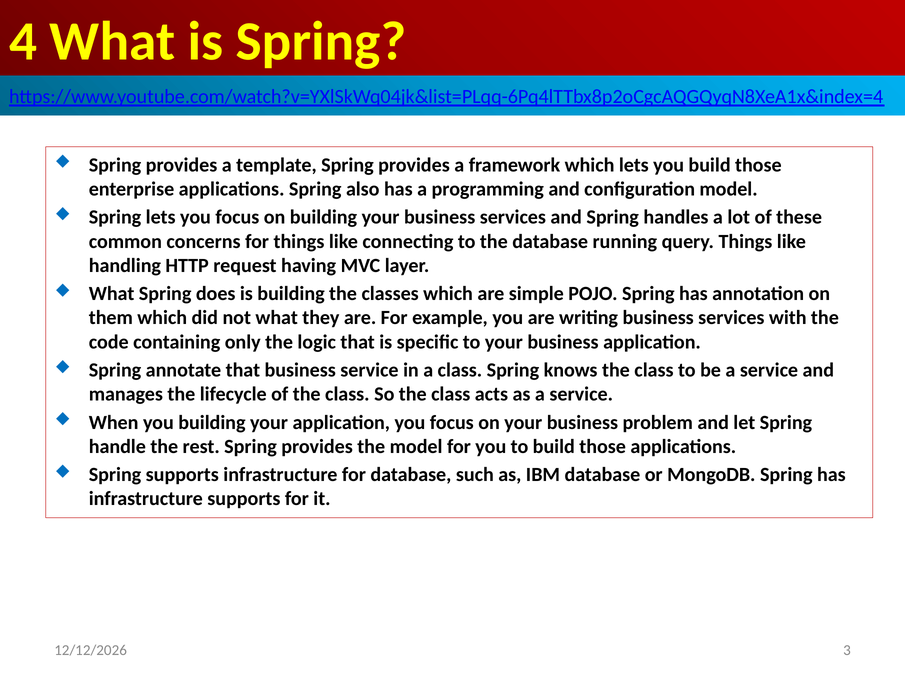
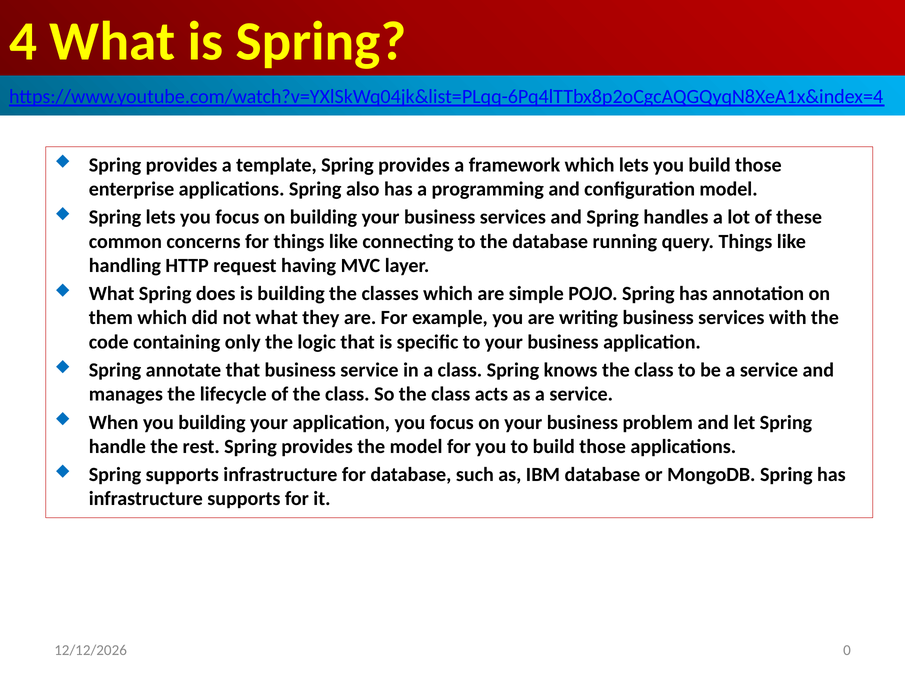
3: 3 -> 0 (847, 650)
